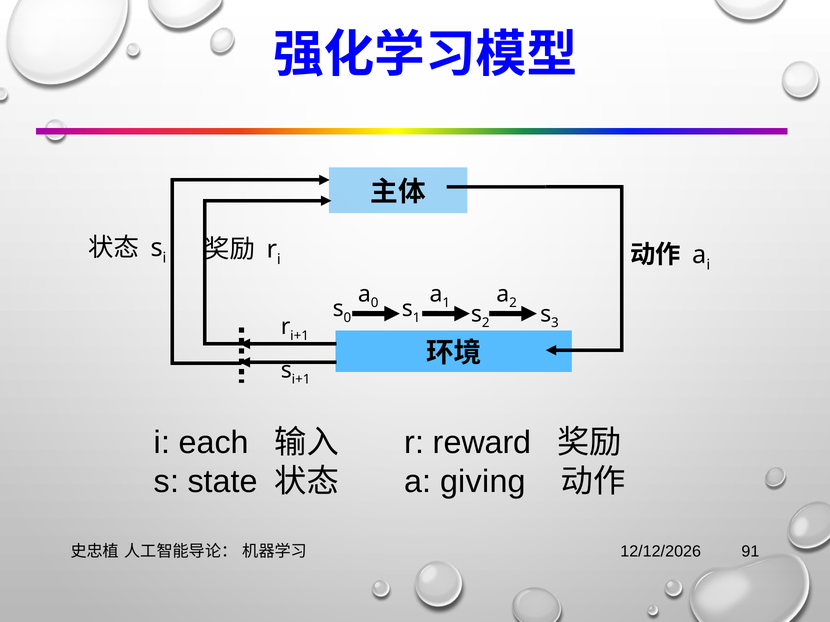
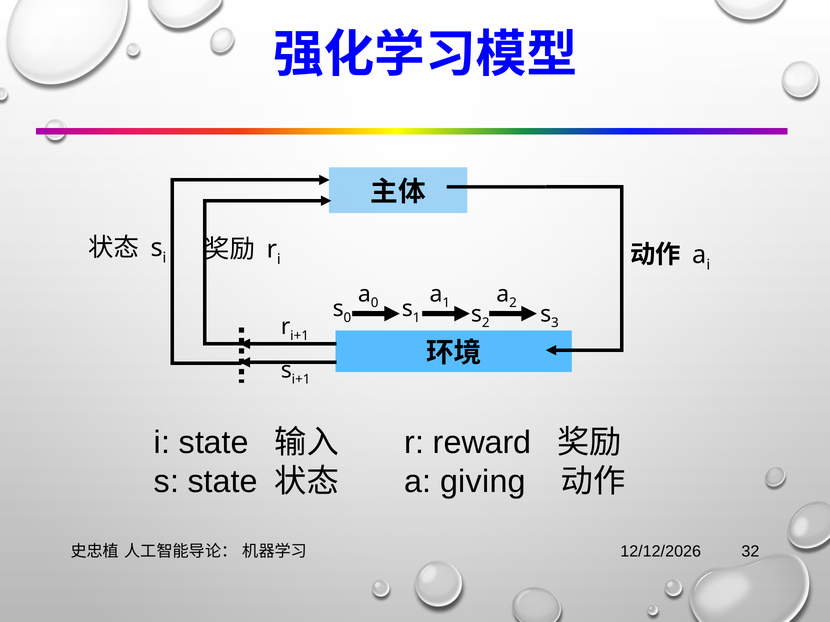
i each: each -> state (214, 443)
91: 91 -> 32 (750, 552)
